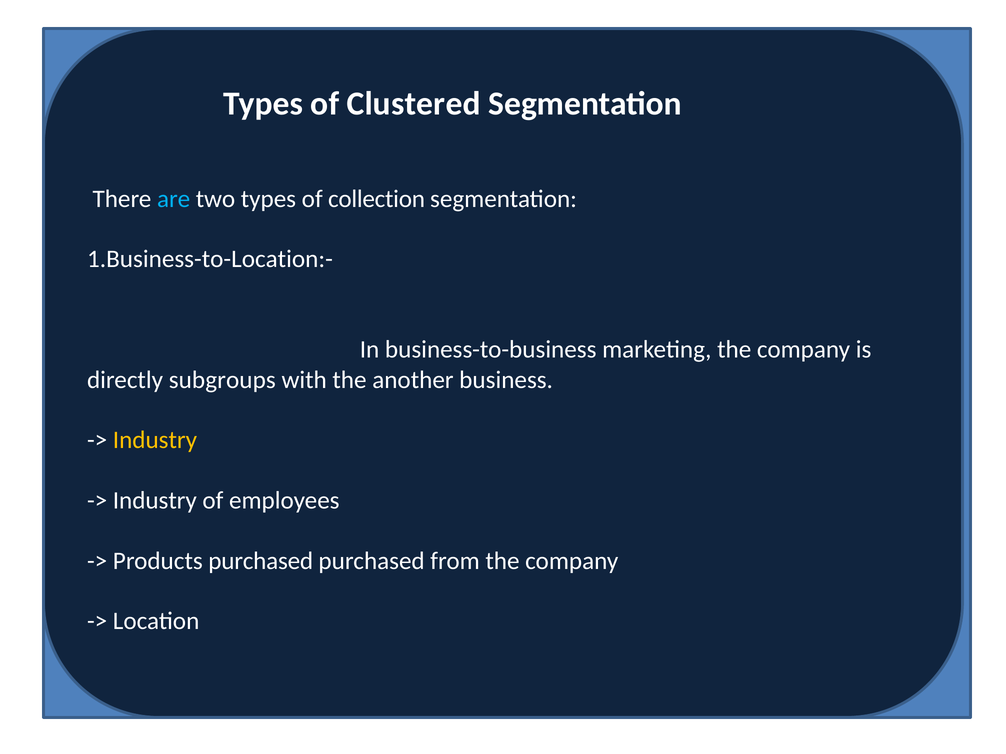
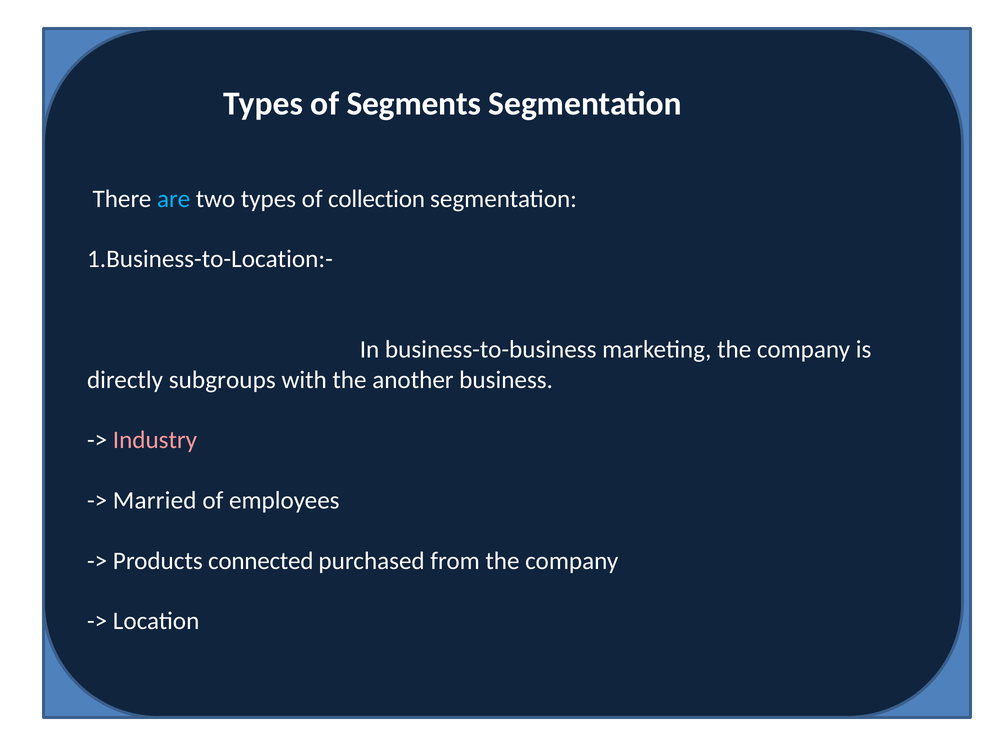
Clustered: Clustered -> Segments (414, 104)
Industry colour: yellow -> pink (155, 440)
Industry: Industry -> Married (155, 501)
Products purchased: purchased -> connected (261, 561)
